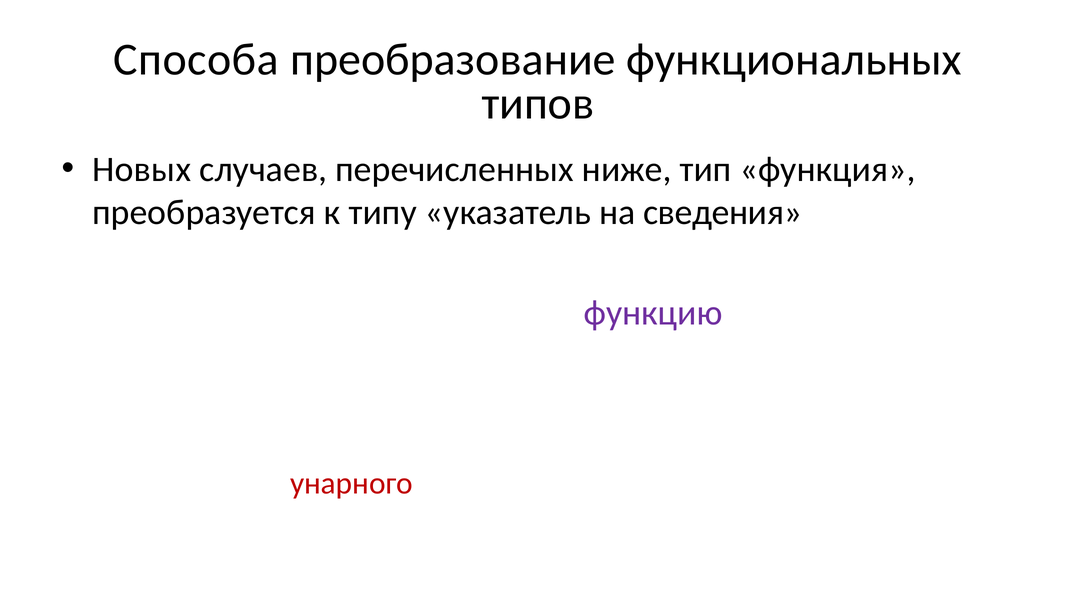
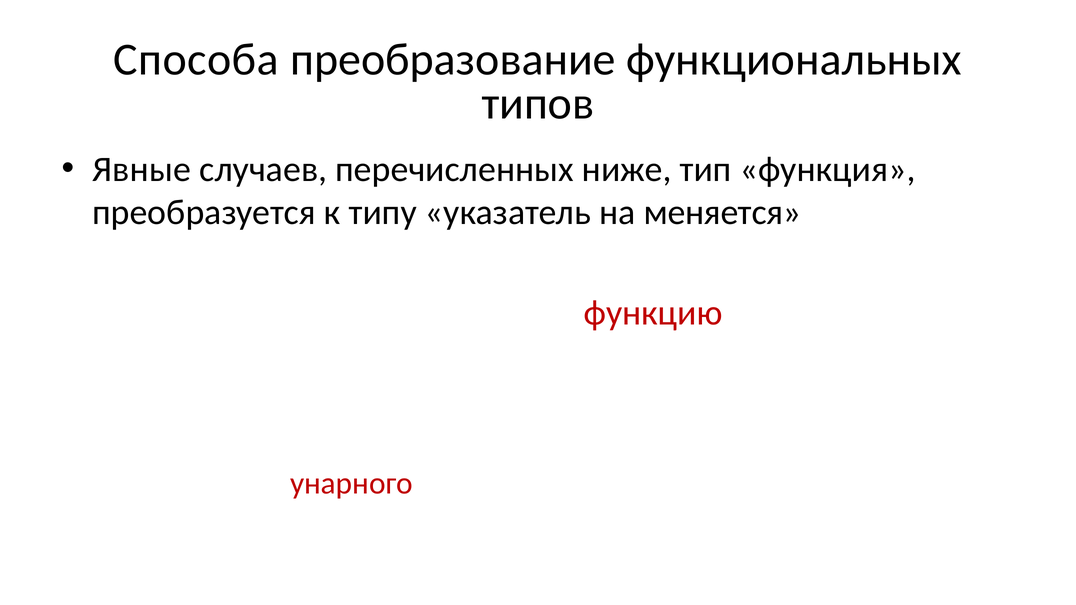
Новых: Новых -> Явные (142, 169)
сведения: сведения -> меняется (723, 212)
функцию colour: purple -> red (653, 313)
